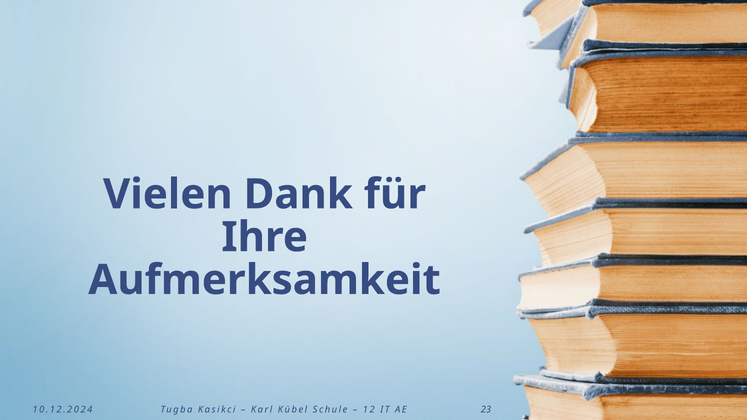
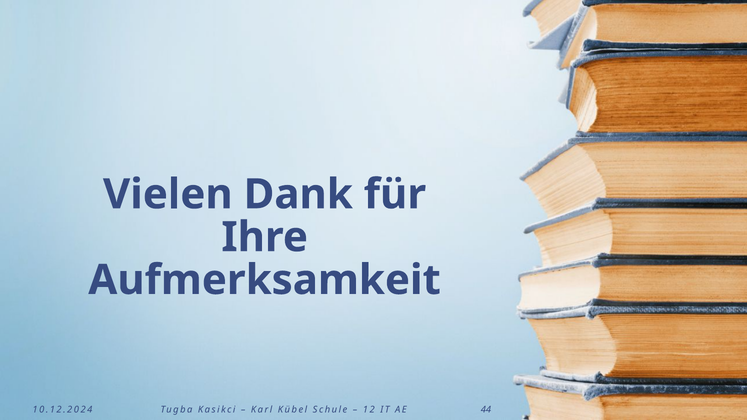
23: 23 -> 44 (486, 410)
